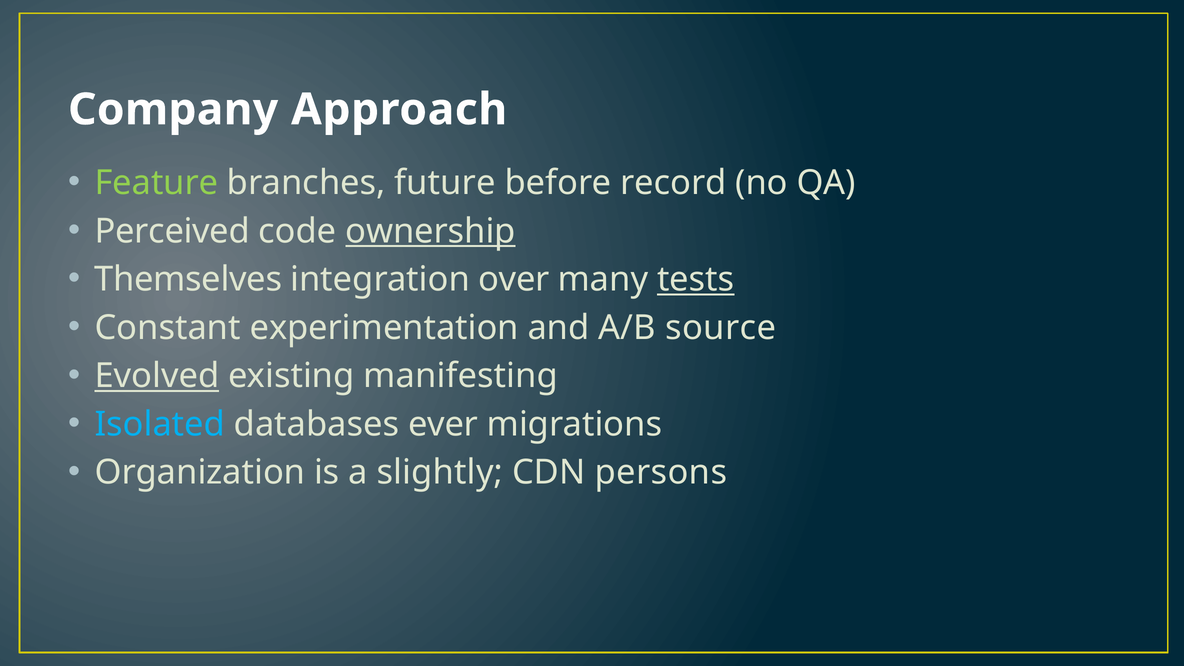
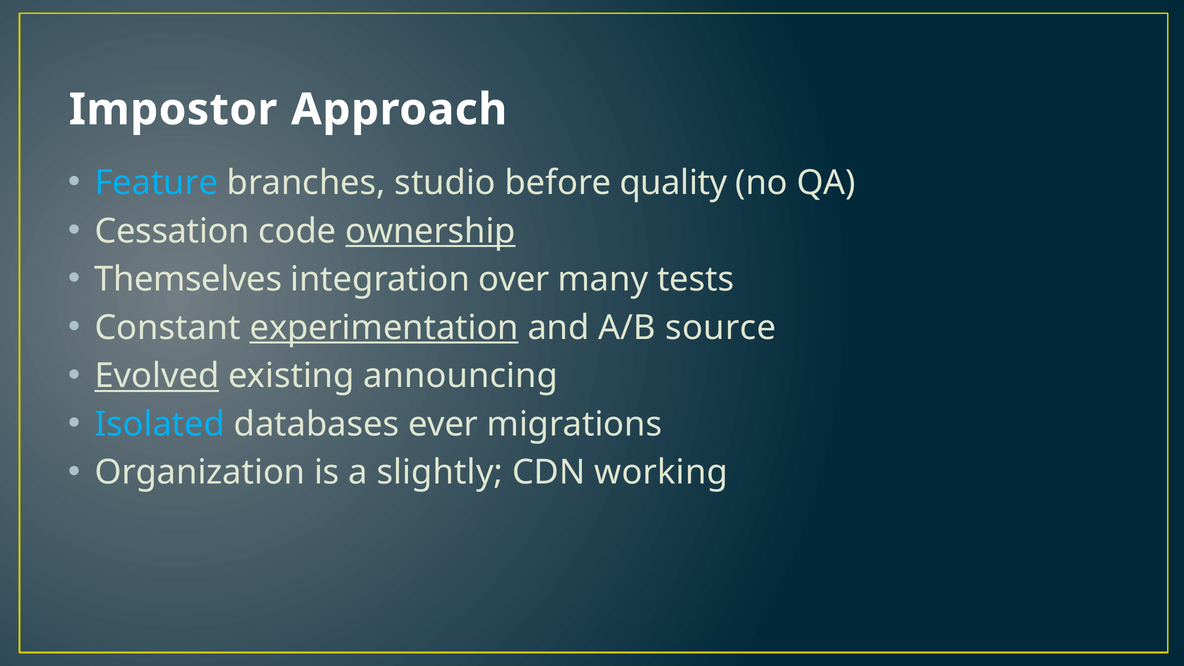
Company: Company -> Impostor (173, 110)
Feature colour: light green -> light blue (156, 183)
future: future -> studio (445, 183)
record: record -> quality (673, 183)
Perceived: Perceived -> Cessation (172, 231)
tests underline: present -> none (696, 279)
experimentation underline: none -> present (384, 328)
manifesting: manifesting -> announcing (461, 376)
persons: persons -> working (661, 473)
